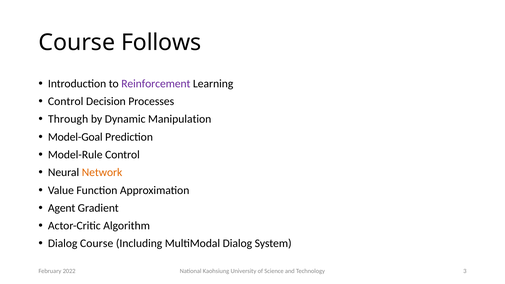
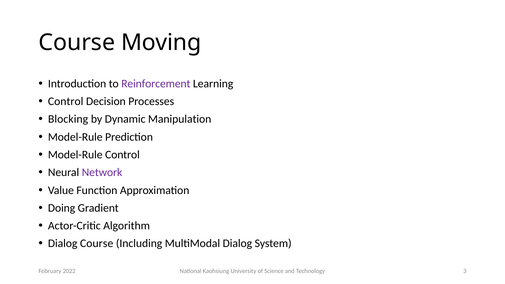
Follows: Follows -> Moving (161, 42)
Through: Through -> Blocking (68, 119)
Model-Goal: Model-Goal -> Model-Rule (75, 137)
Network colour: orange -> purple (102, 172)
Agent: Agent -> Doing (62, 208)
